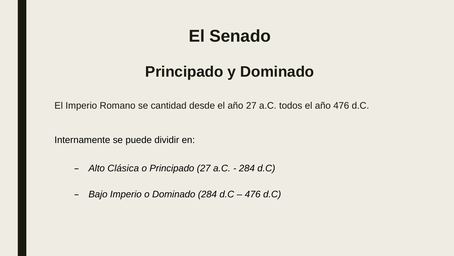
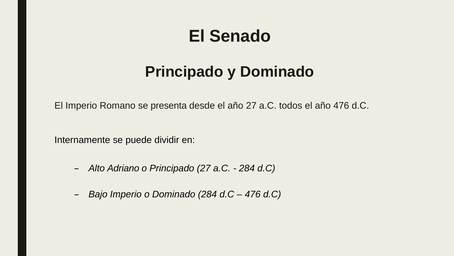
cantidad: cantidad -> presenta (169, 105)
Clásica: Clásica -> Adriano (123, 168)
